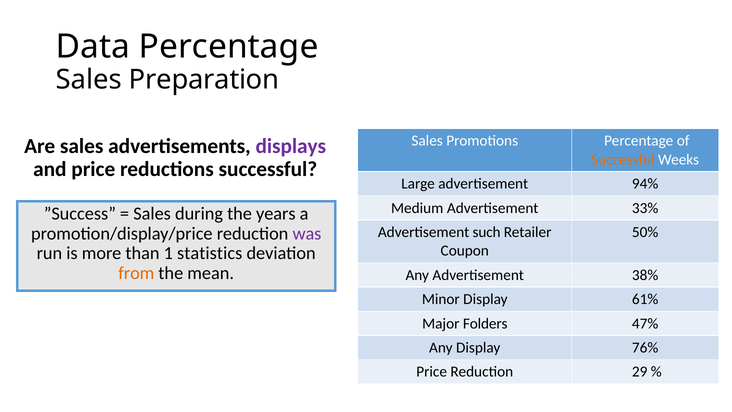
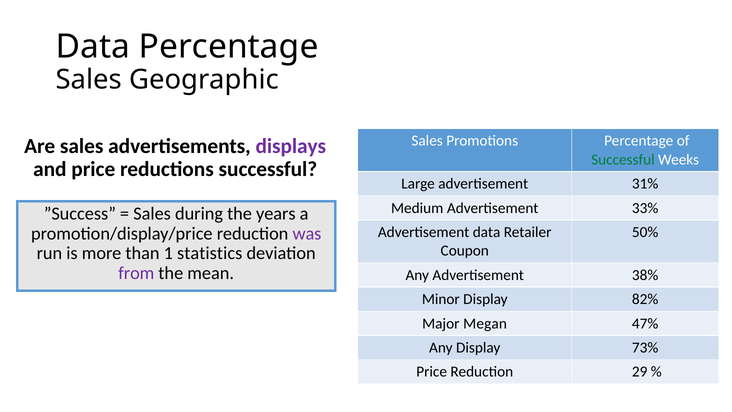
Preparation: Preparation -> Geographic (204, 80)
Successful colour: orange -> green (623, 160)
94%: 94% -> 31% (645, 184)
Advertisement such: such -> data (487, 232)
from colour: orange -> purple (136, 273)
61%: 61% -> 82% (645, 299)
Folders: Folders -> Megan (485, 323)
76%: 76% -> 73% (645, 347)
